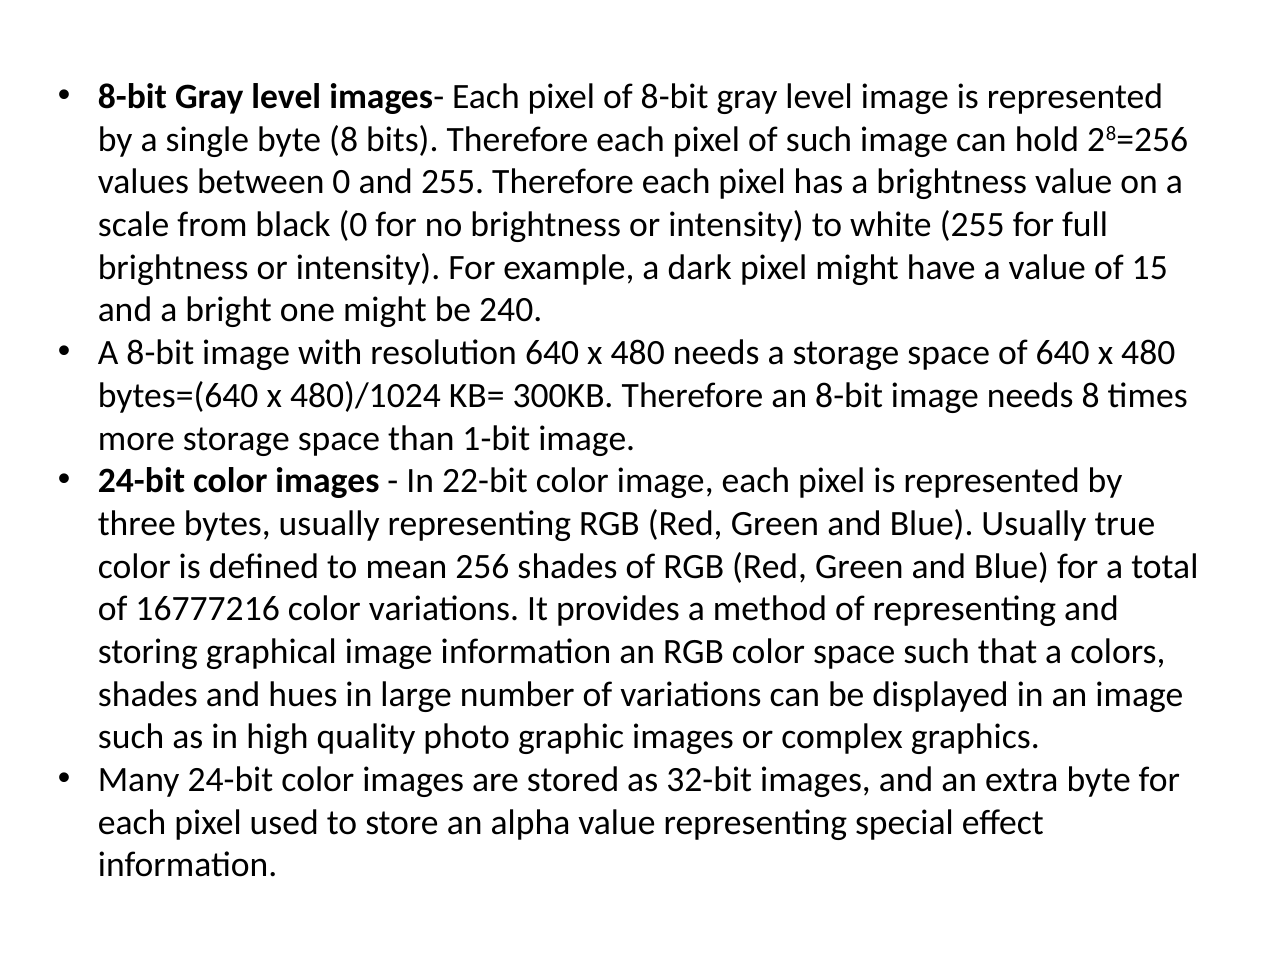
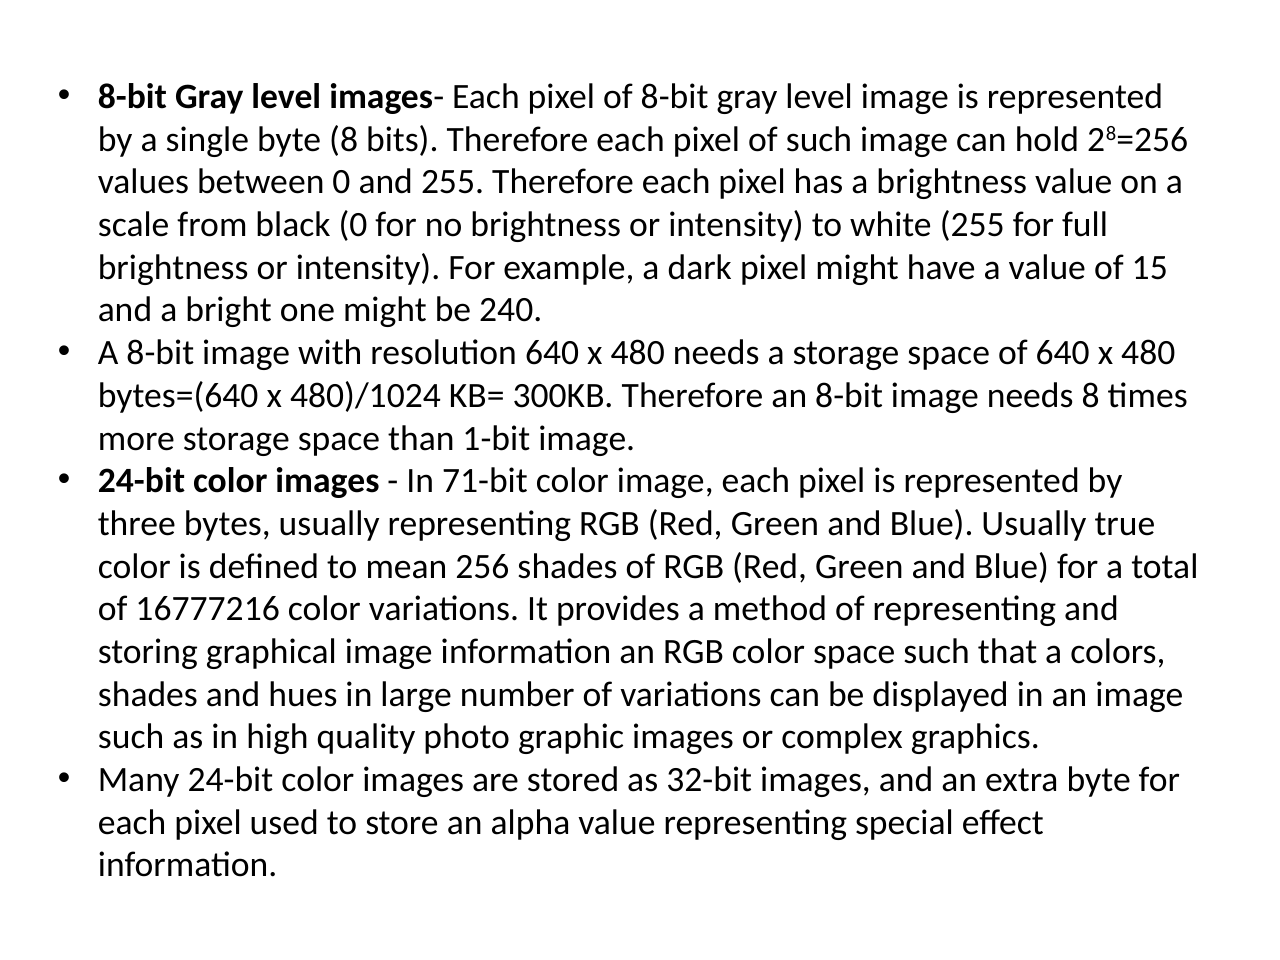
22-bit: 22-bit -> 71-bit (485, 481)
